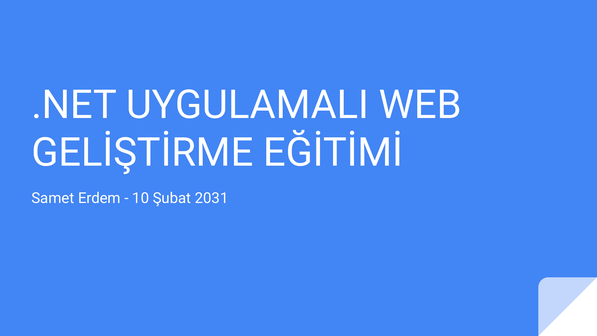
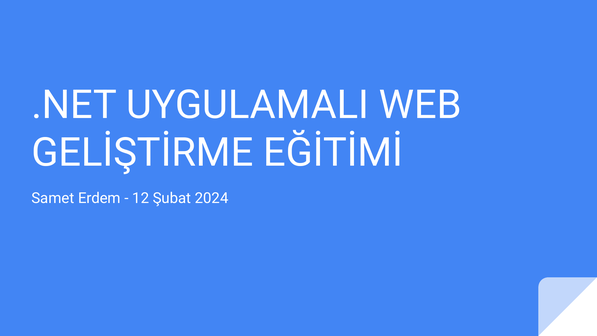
10: 10 -> 12 (141, 198)
2031: 2031 -> 2024 (212, 198)
